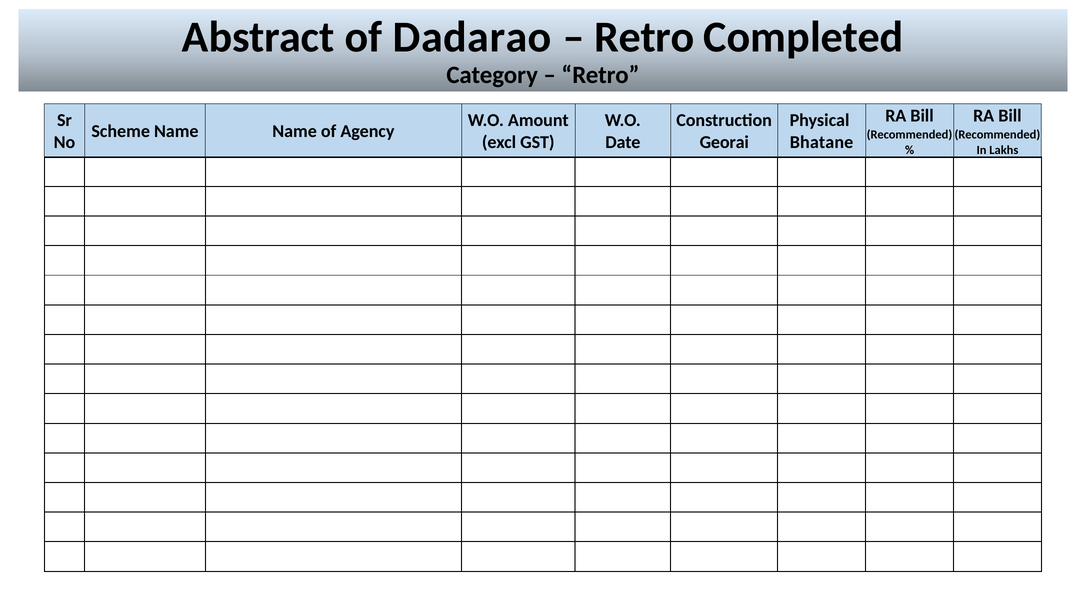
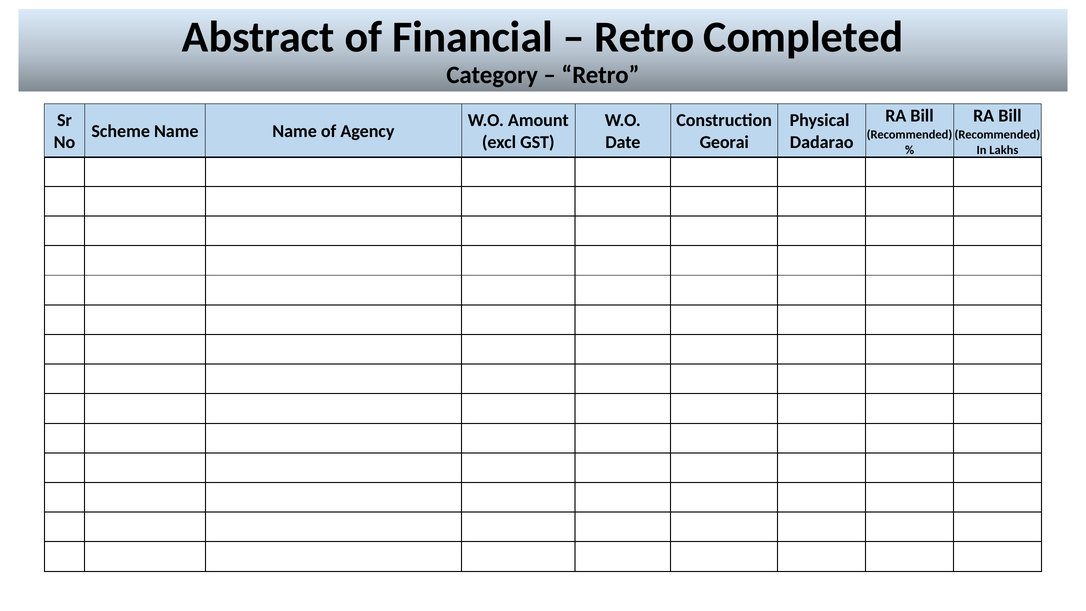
Dadarao: Dadarao -> Financial (473, 37)
Bhatane: Bhatane -> Dadarao (822, 142)
